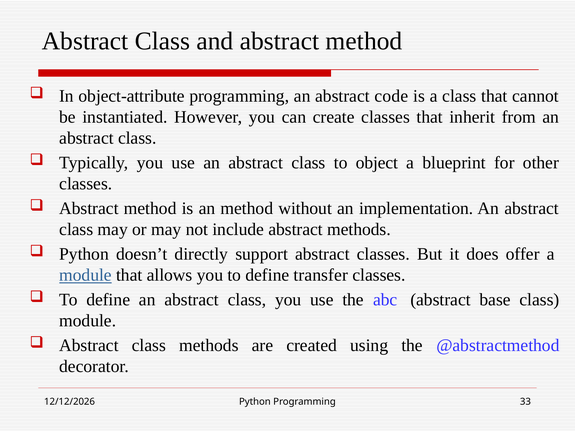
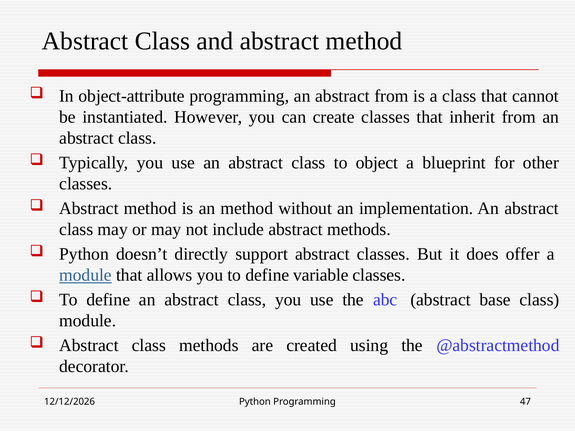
abstract code: code -> from (391, 96)
transfer: transfer -> variable (321, 275)
33: 33 -> 47 (525, 402)
